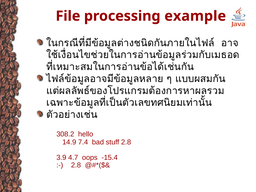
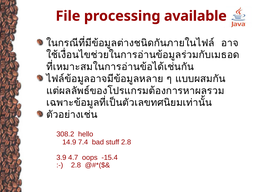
example: example -> available (195, 16)
